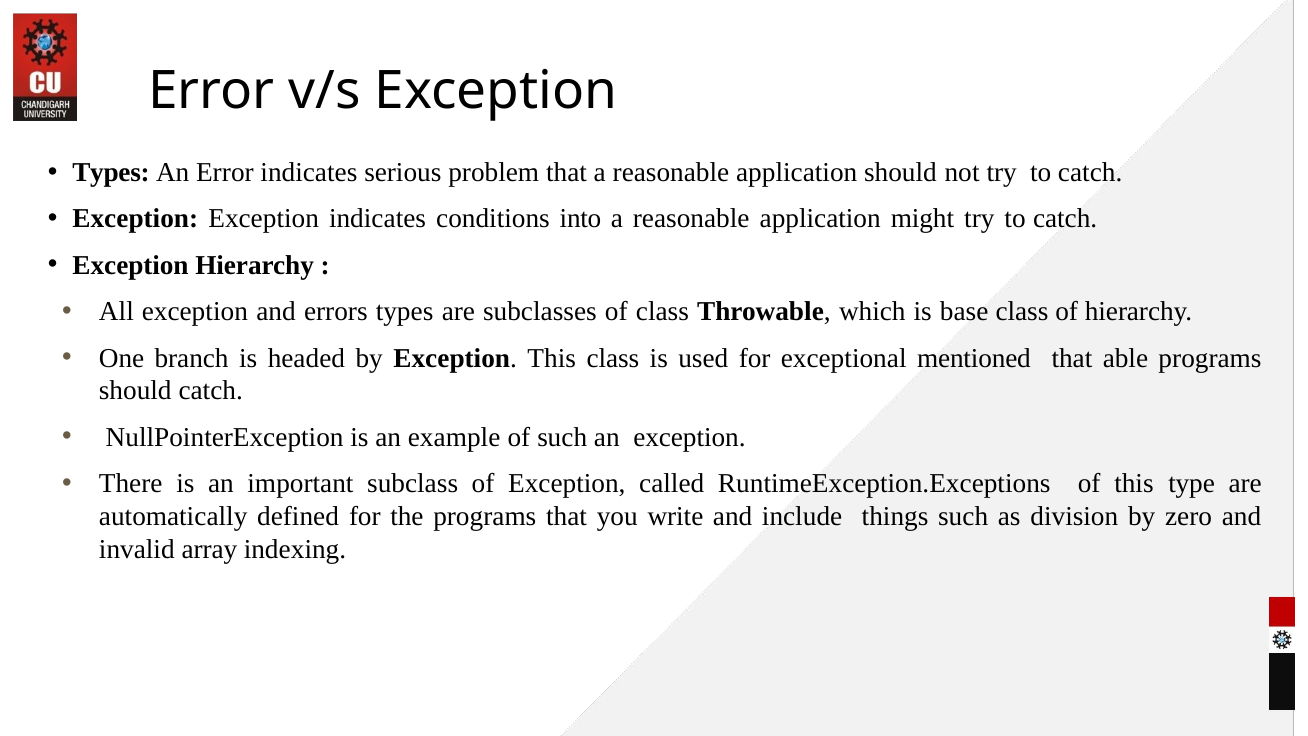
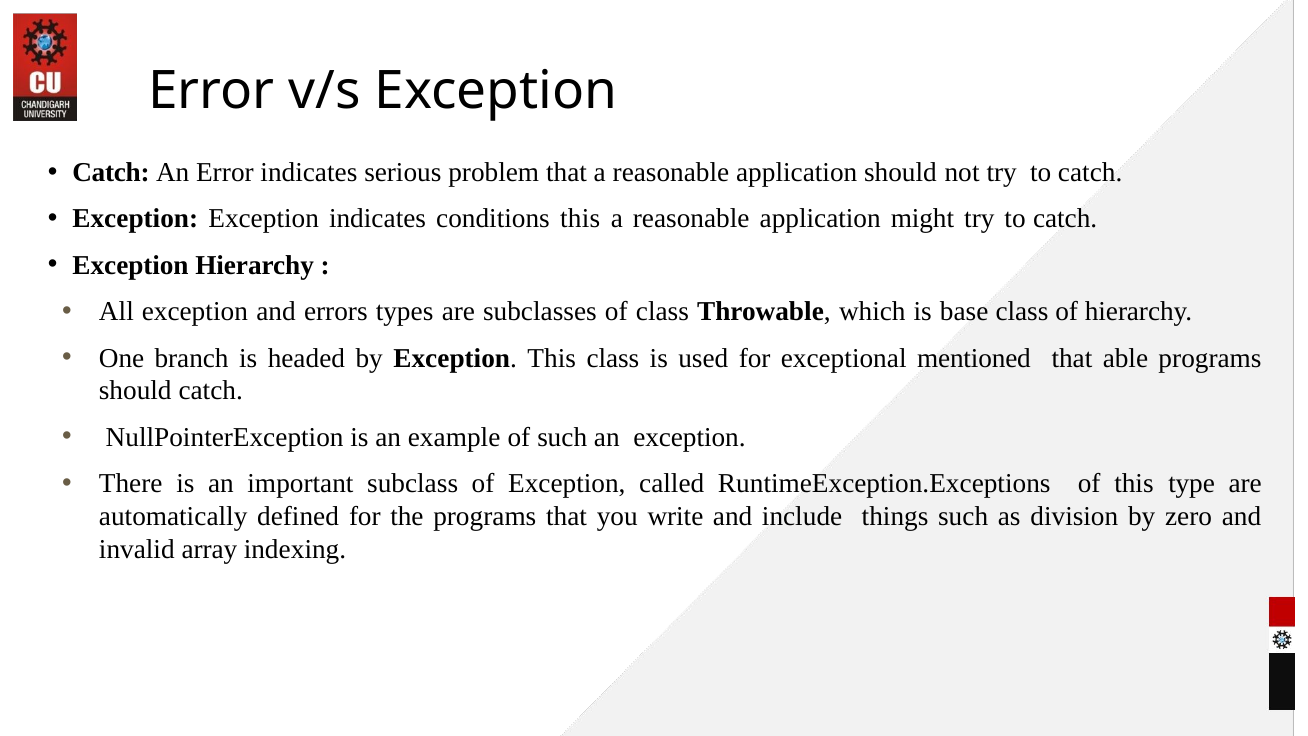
Types: Types -> Catch (111, 173)
conditions into: into -> this (580, 219)
